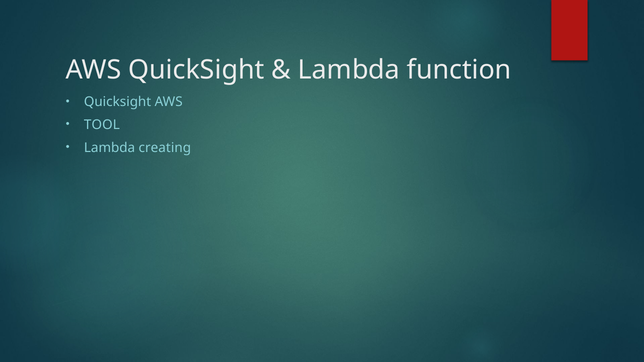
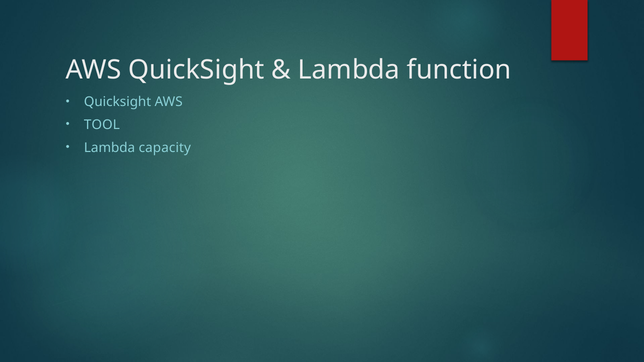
creating: creating -> capacity (165, 148)
